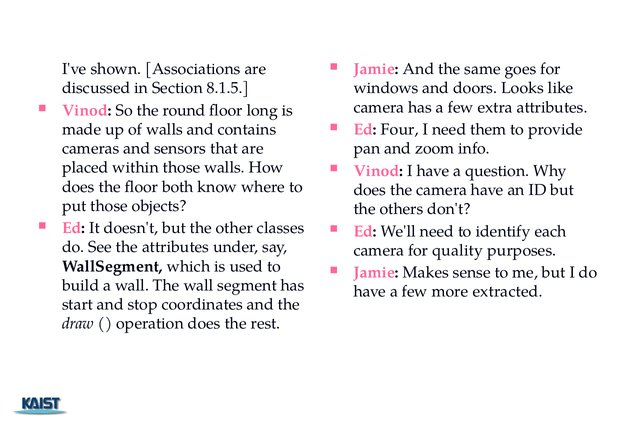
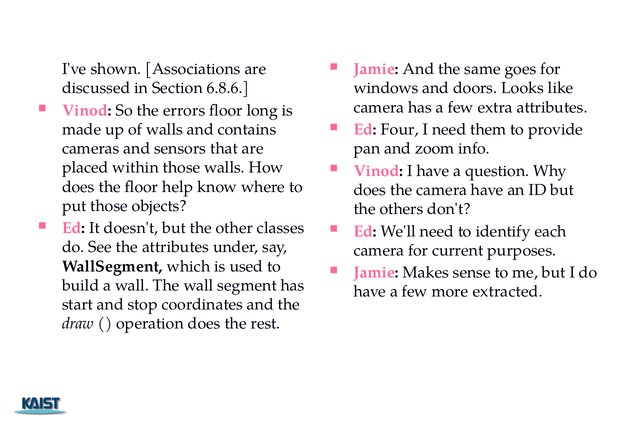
8.1.5: 8.1.5 -> 6.8.6 (228, 88)
round: round -> errors (184, 110)
both: both -> help (178, 187)
quality: quality -> current (458, 250)
